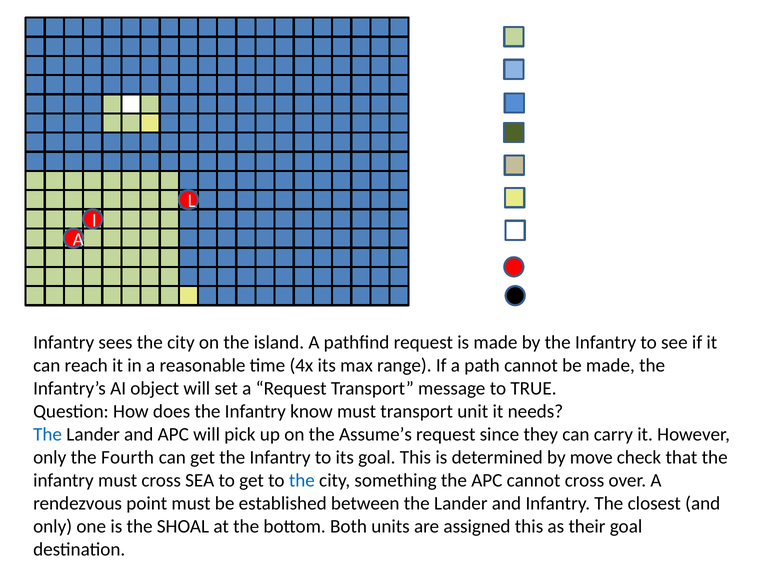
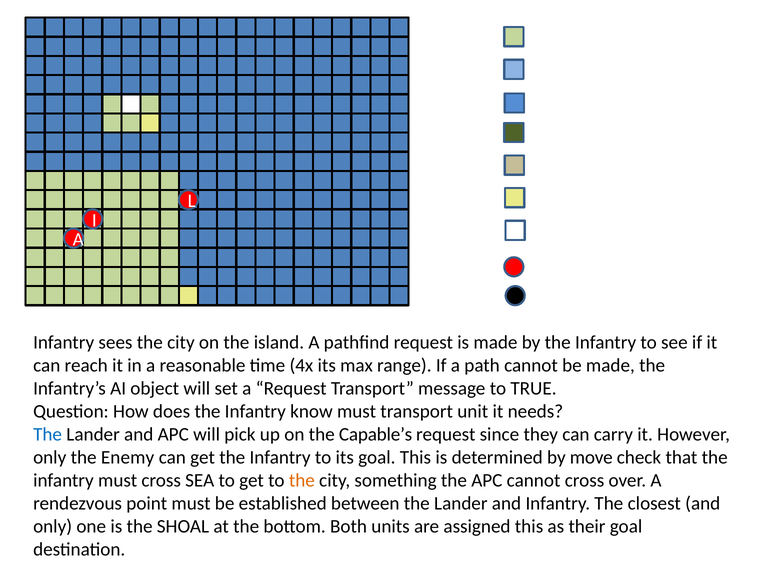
Assume’s: Assume’s -> Capable’s (376, 434)
Fourth: Fourth -> Enemy (128, 457)
the colour: blue -> orange (302, 480)
